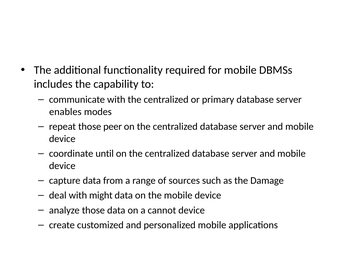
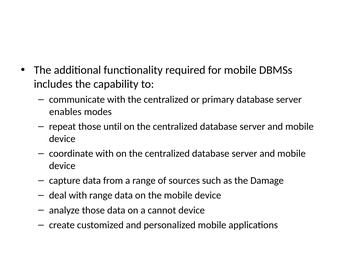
peer: peer -> until (113, 127)
coordinate until: until -> with (105, 154)
with might: might -> range (101, 196)
